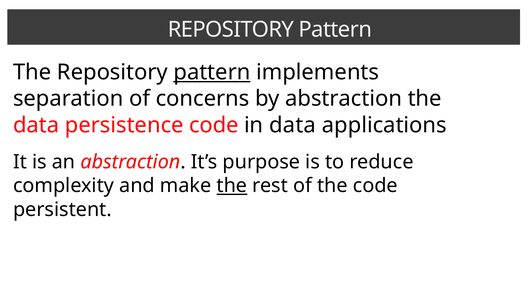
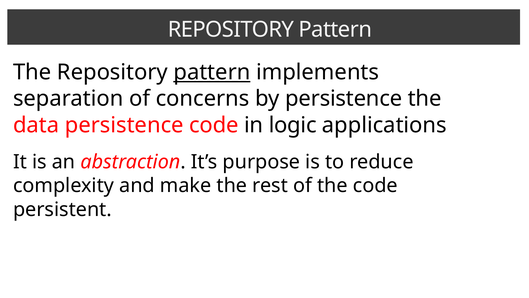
by abstraction: abstraction -> persistence (344, 98)
in data: data -> logic (293, 125)
the underline: present -> none (232, 186)
